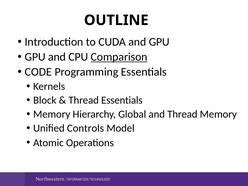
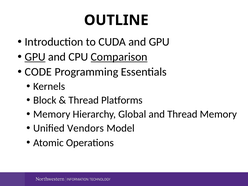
GPU underline: none -> present (35, 57)
Thread Essentials: Essentials -> Platforms (122, 100)
Controls: Controls -> Vendors (85, 128)
